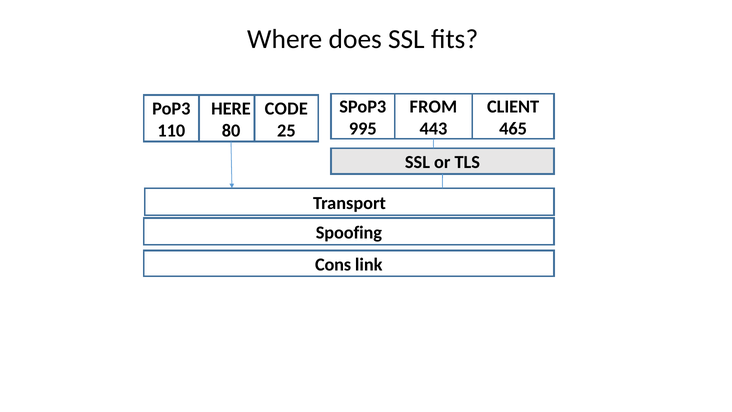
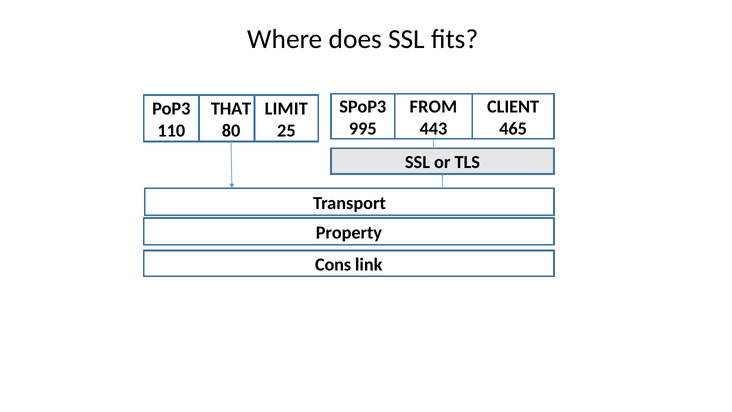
HERE: HERE -> THAT (231, 109)
CODE: CODE -> LIMIT (286, 109)
Spoofing: Spoofing -> Property (349, 233)
